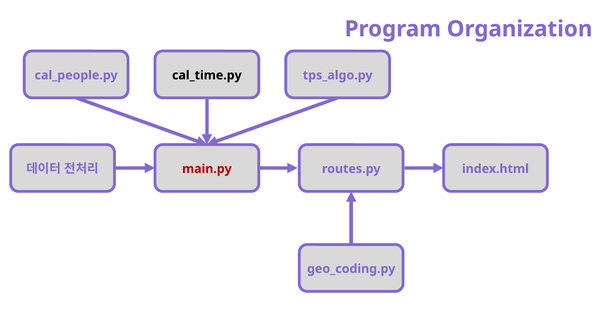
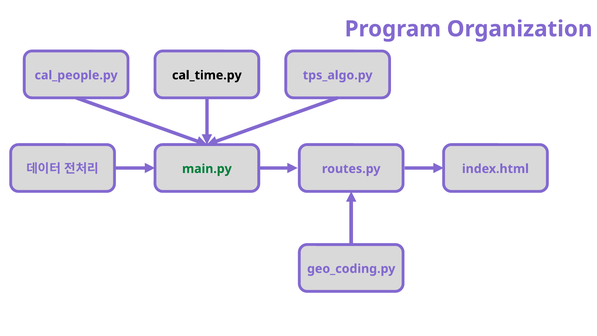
main.py colour: red -> green (207, 169)
